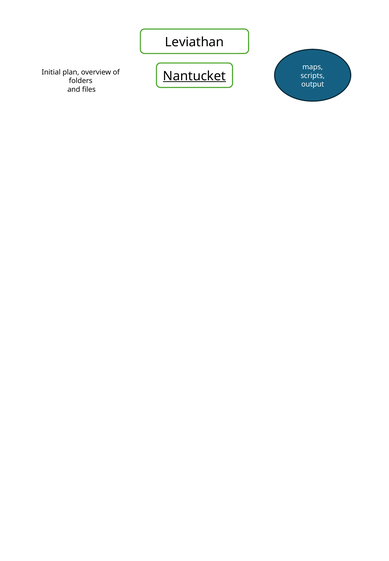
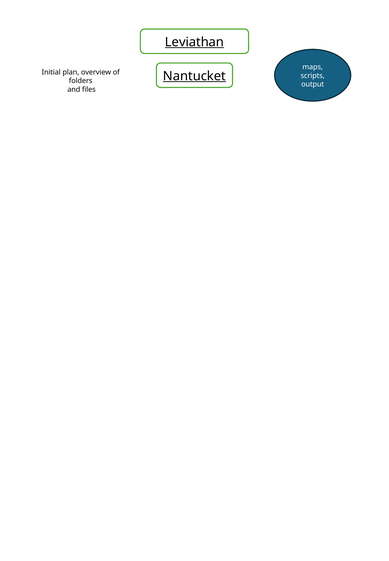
Leviathan underline: none -> present (194, 42)
